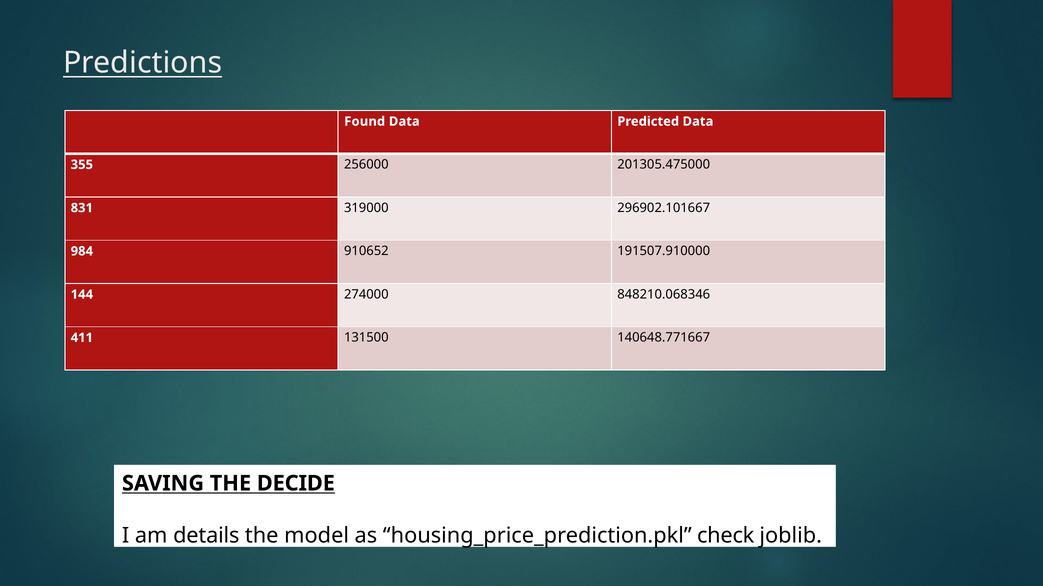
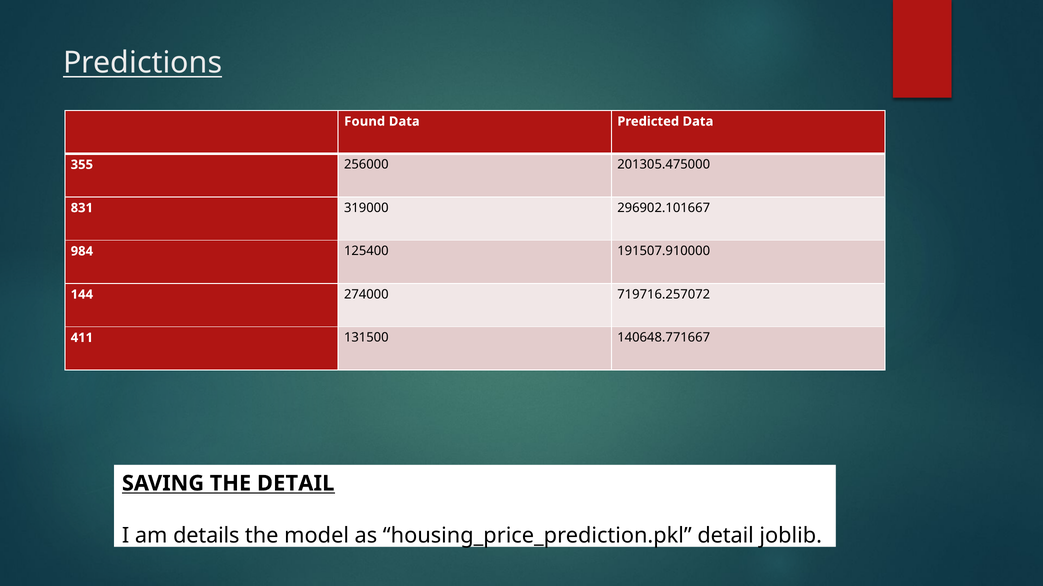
910652: 910652 -> 125400 (366, 251)
848210.068346: 848210.068346 -> 719716.257072 (664, 295)
THE DECIDE: DECIDE -> DETAIL (296, 484)
housing_price_prediction.pkl check: check -> detail (726, 536)
